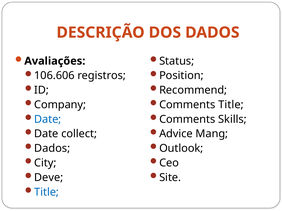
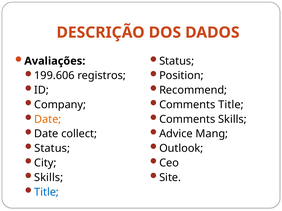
106.606: 106.606 -> 199.606 (54, 76)
Date colour: blue -> orange (48, 120)
Dados: Dados -> Status (52, 149)
Deve: Deve -> Skills (49, 178)
